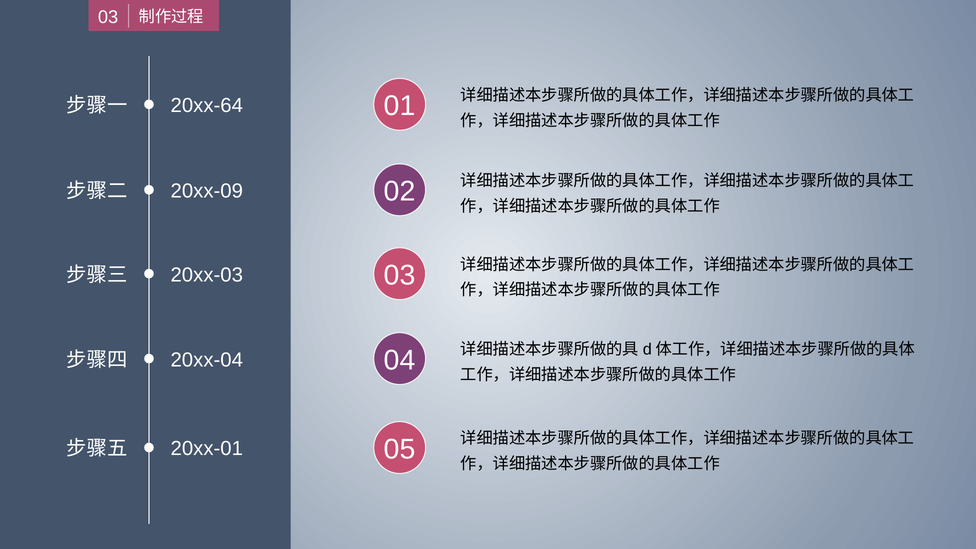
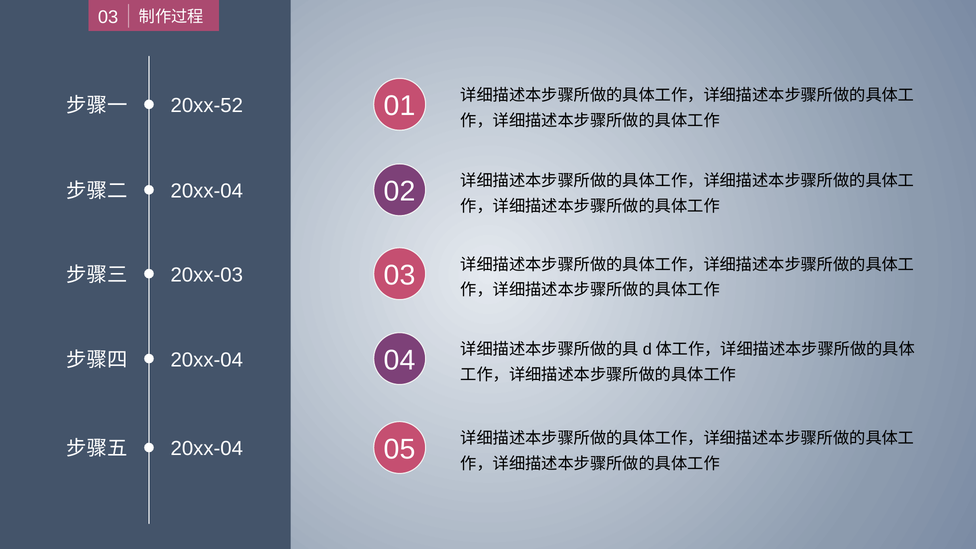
20xx-64: 20xx-64 -> 20xx-52 (207, 106)
20xx-09: 20xx-09 -> 20xx-04 (207, 191)
20xx-01: 20xx-01 -> 20xx-04 (207, 449)
